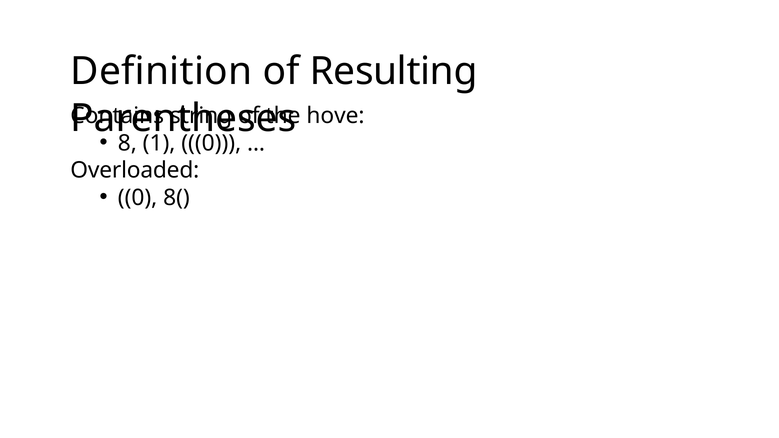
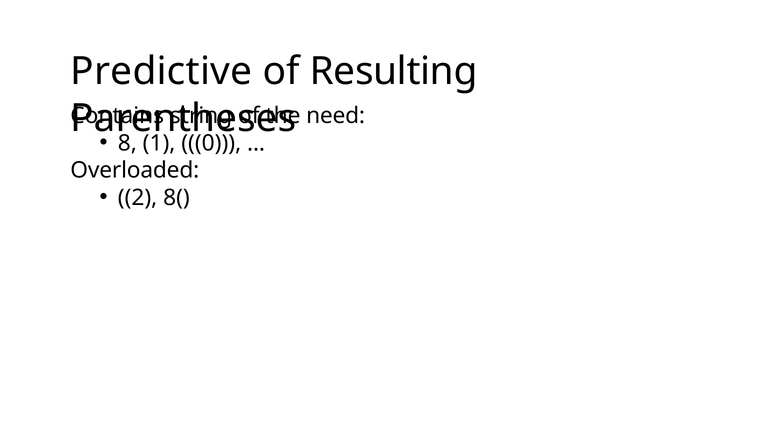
Definition: Definition -> Predictive (161, 72)
hove: hove -> need (336, 116)
0: 0 -> 2 (138, 198)
